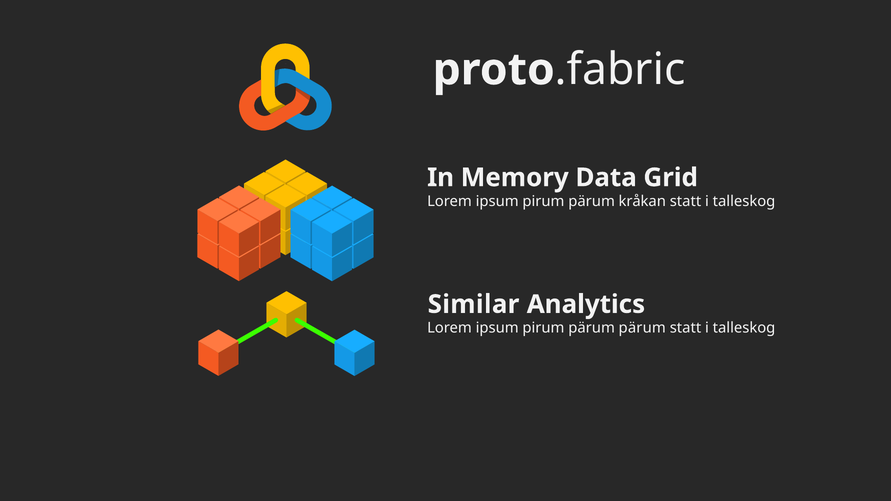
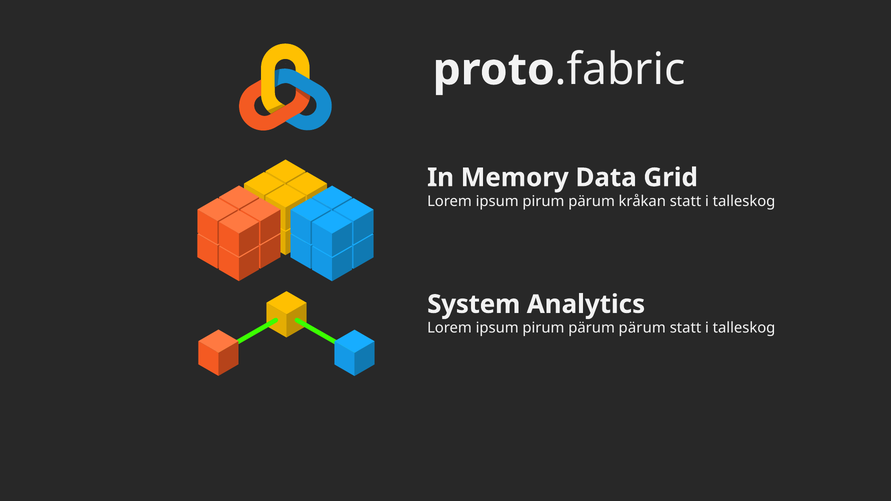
Similar: Similar -> System (474, 304)
